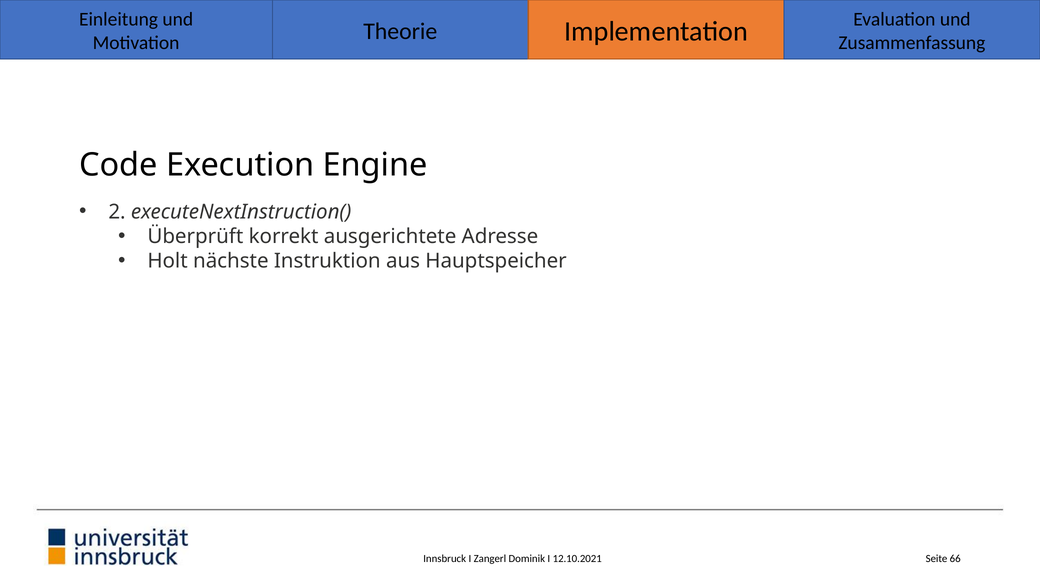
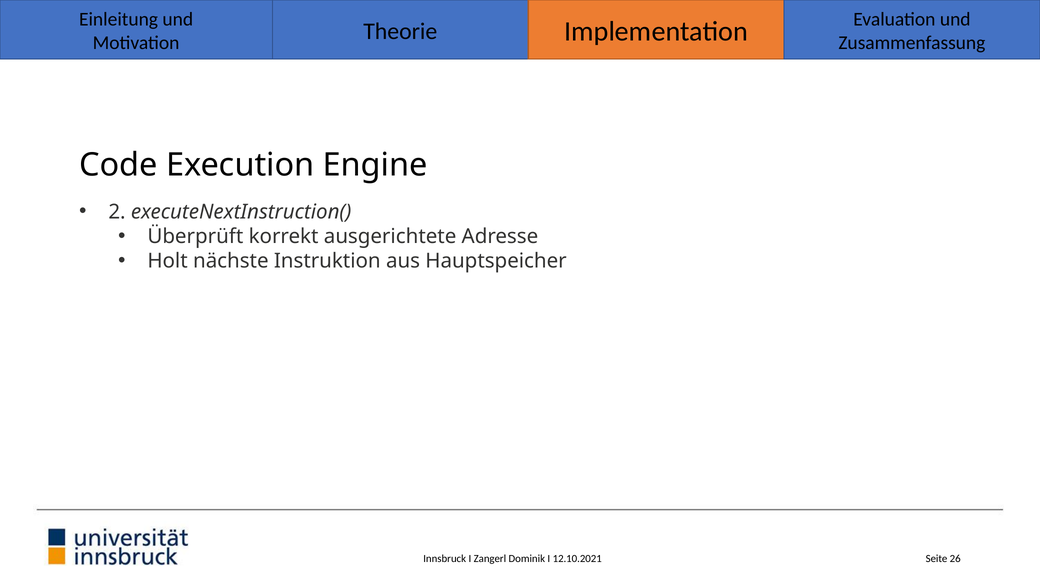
66: 66 -> 26 (955, 559)
